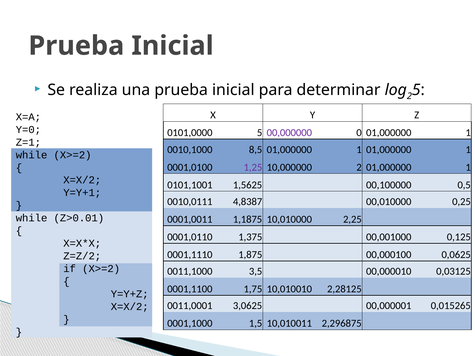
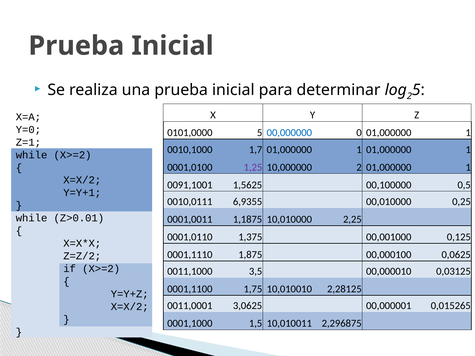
00,000000 colour: purple -> blue (289, 133)
8,5: 8,5 -> 1,7 (256, 150)
0101,1001: 0101,1001 -> 0091,1001 (190, 185)
4,8387: 4,8387 -> 6,9355 (248, 202)
